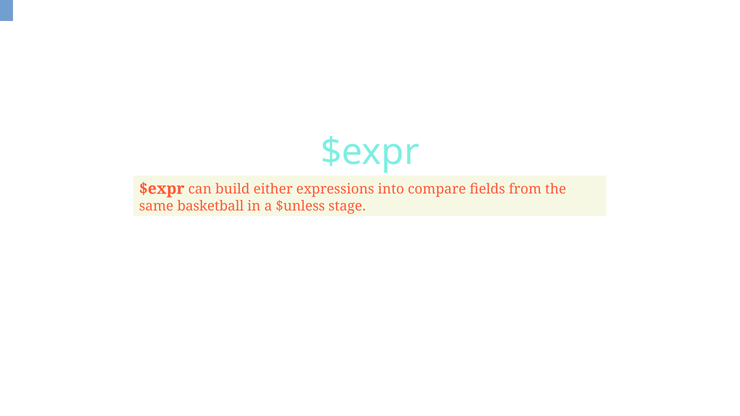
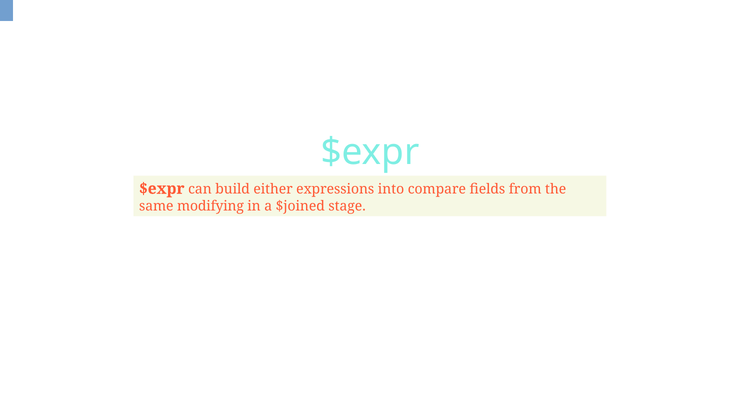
basketball: basketball -> modifying (211, 206)
$unless: $unless -> $joined (300, 206)
